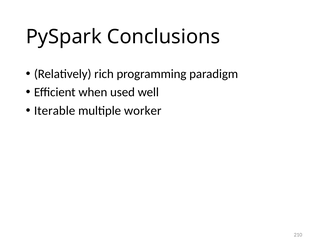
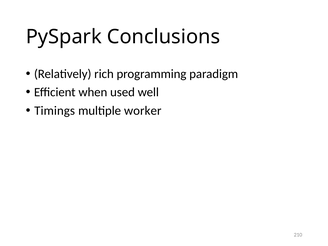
Iterable: Iterable -> Timings (55, 111)
